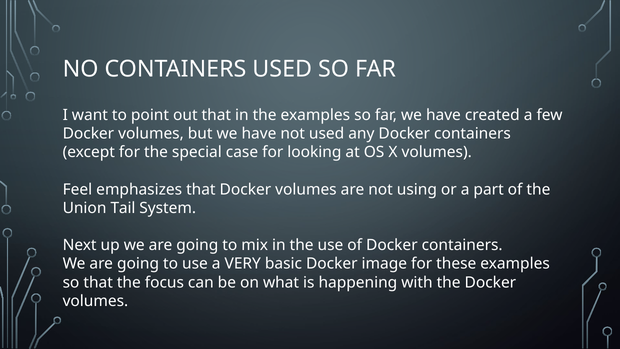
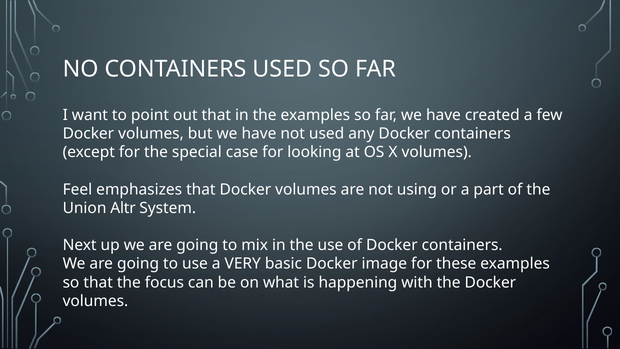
Tail: Tail -> Altr (123, 208)
